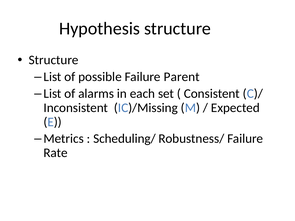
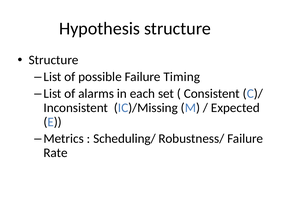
Parent: Parent -> Timing (182, 77)
